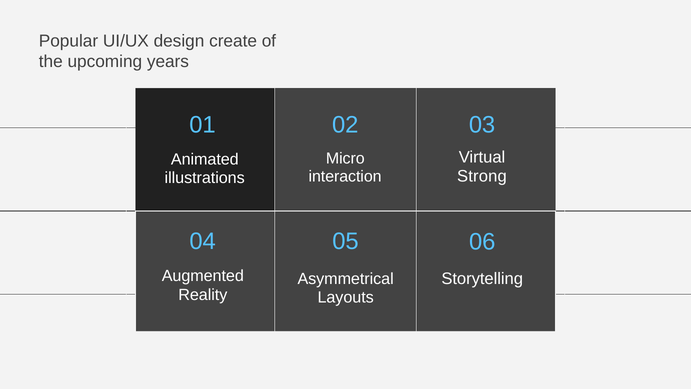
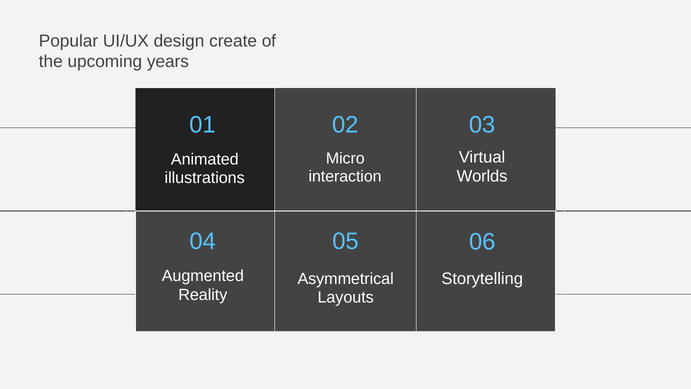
Strong: Strong -> Worlds (482, 176)
